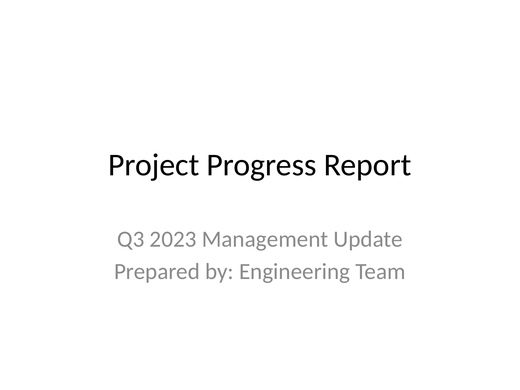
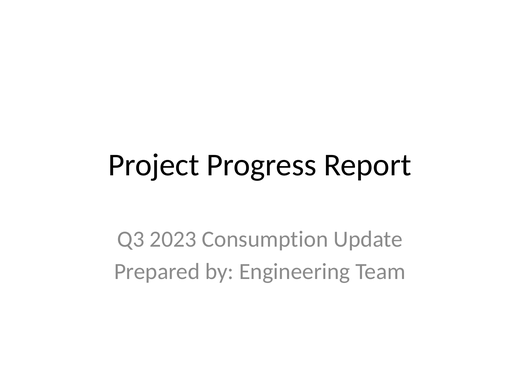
Management: Management -> Consumption (265, 239)
